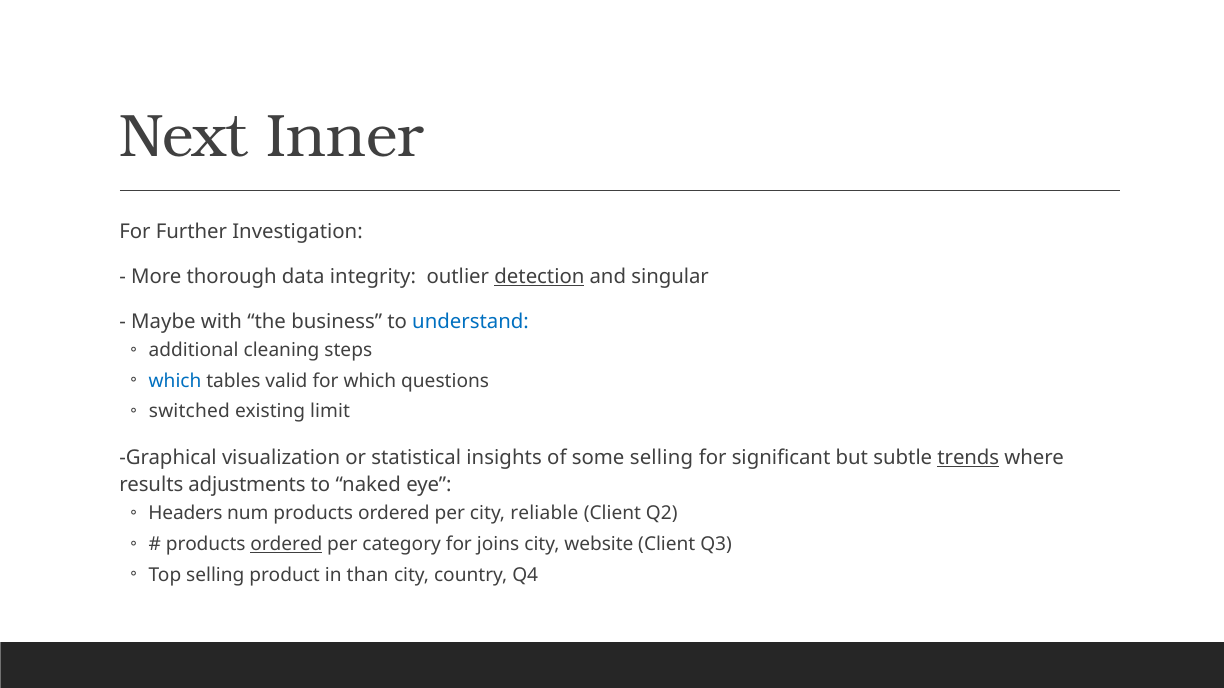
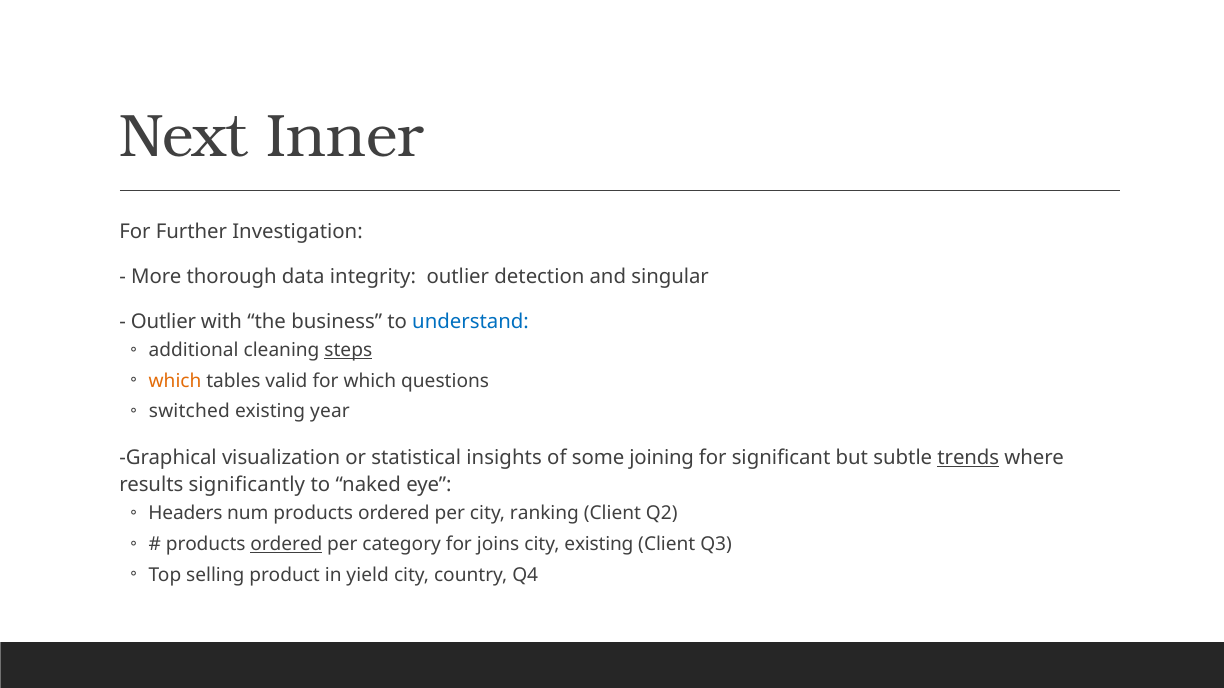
detection underline: present -> none (539, 277)
Maybe: Maybe -> Outlier (163, 322)
steps underline: none -> present (348, 351)
which colour: blue -> orange (175, 381)
limit: limit -> year (330, 412)
some selling: selling -> joining (662, 458)
adjustments: adjustments -> significantly (247, 485)
reliable: reliable -> ranking (544, 514)
city website: website -> existing (599, 545)
than: than -> yield (368, 575)
